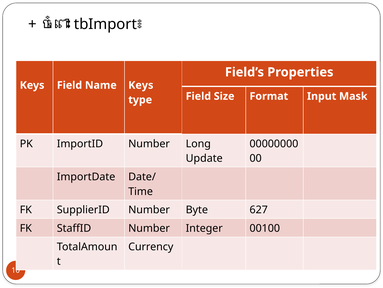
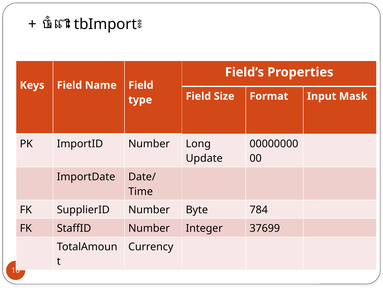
Name Keys: Keys -> Field (141, 85)
627: 627 -> 784 (259, 209)
00100: 00100 -> 37699 (265, 228)
